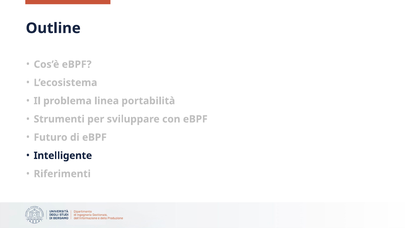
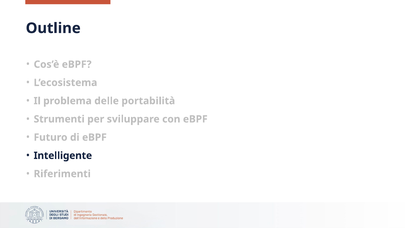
linea: linea -> delle (107, 101)
